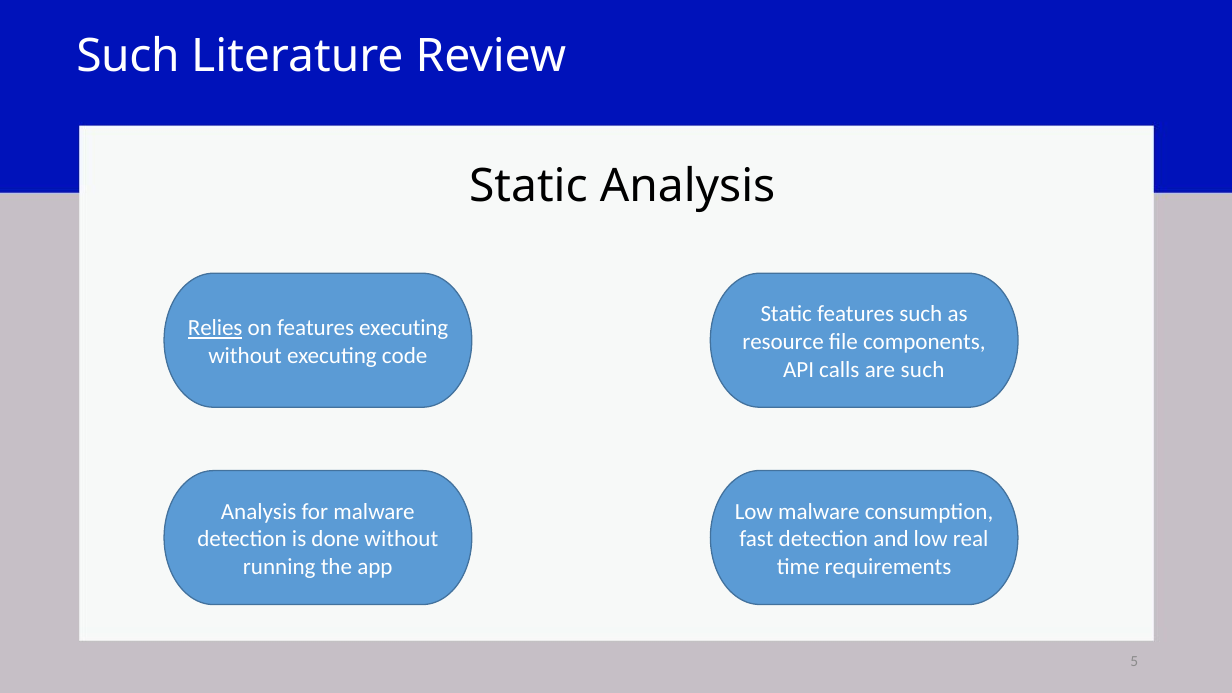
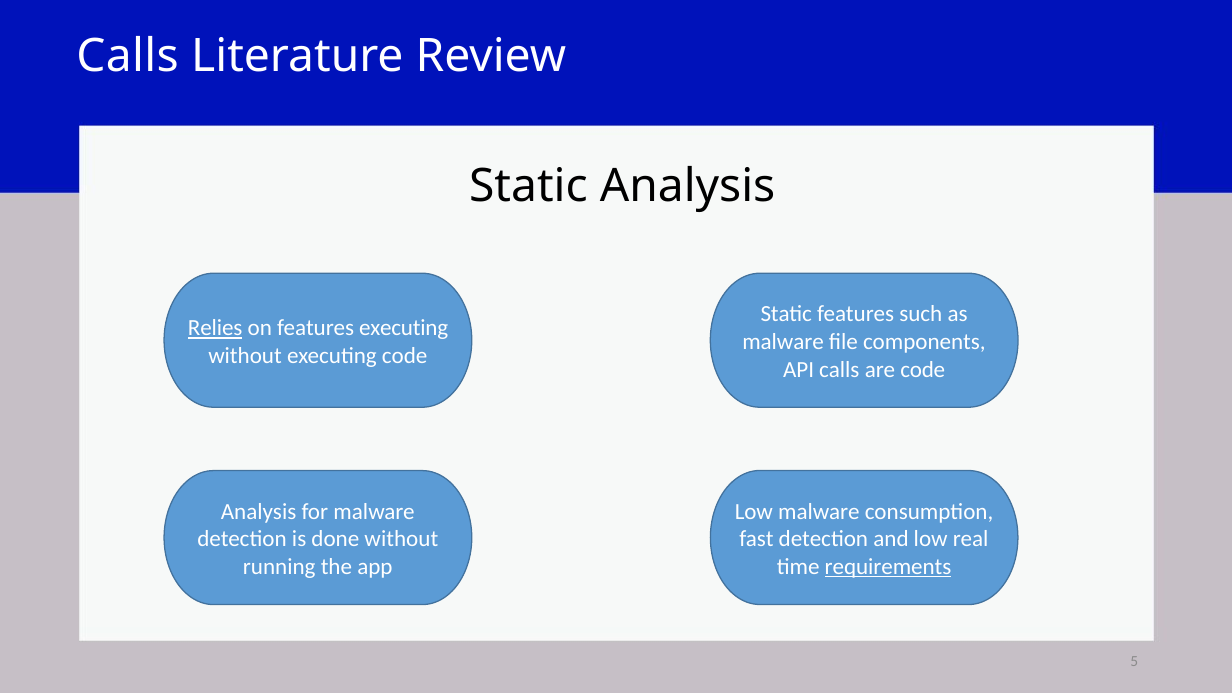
Such: Such -> Calls (128, 56)
resource: resource -> malware (783, 342)
are such: such -> code (923, 370)
requirements underline: none -> present (888, 567)
